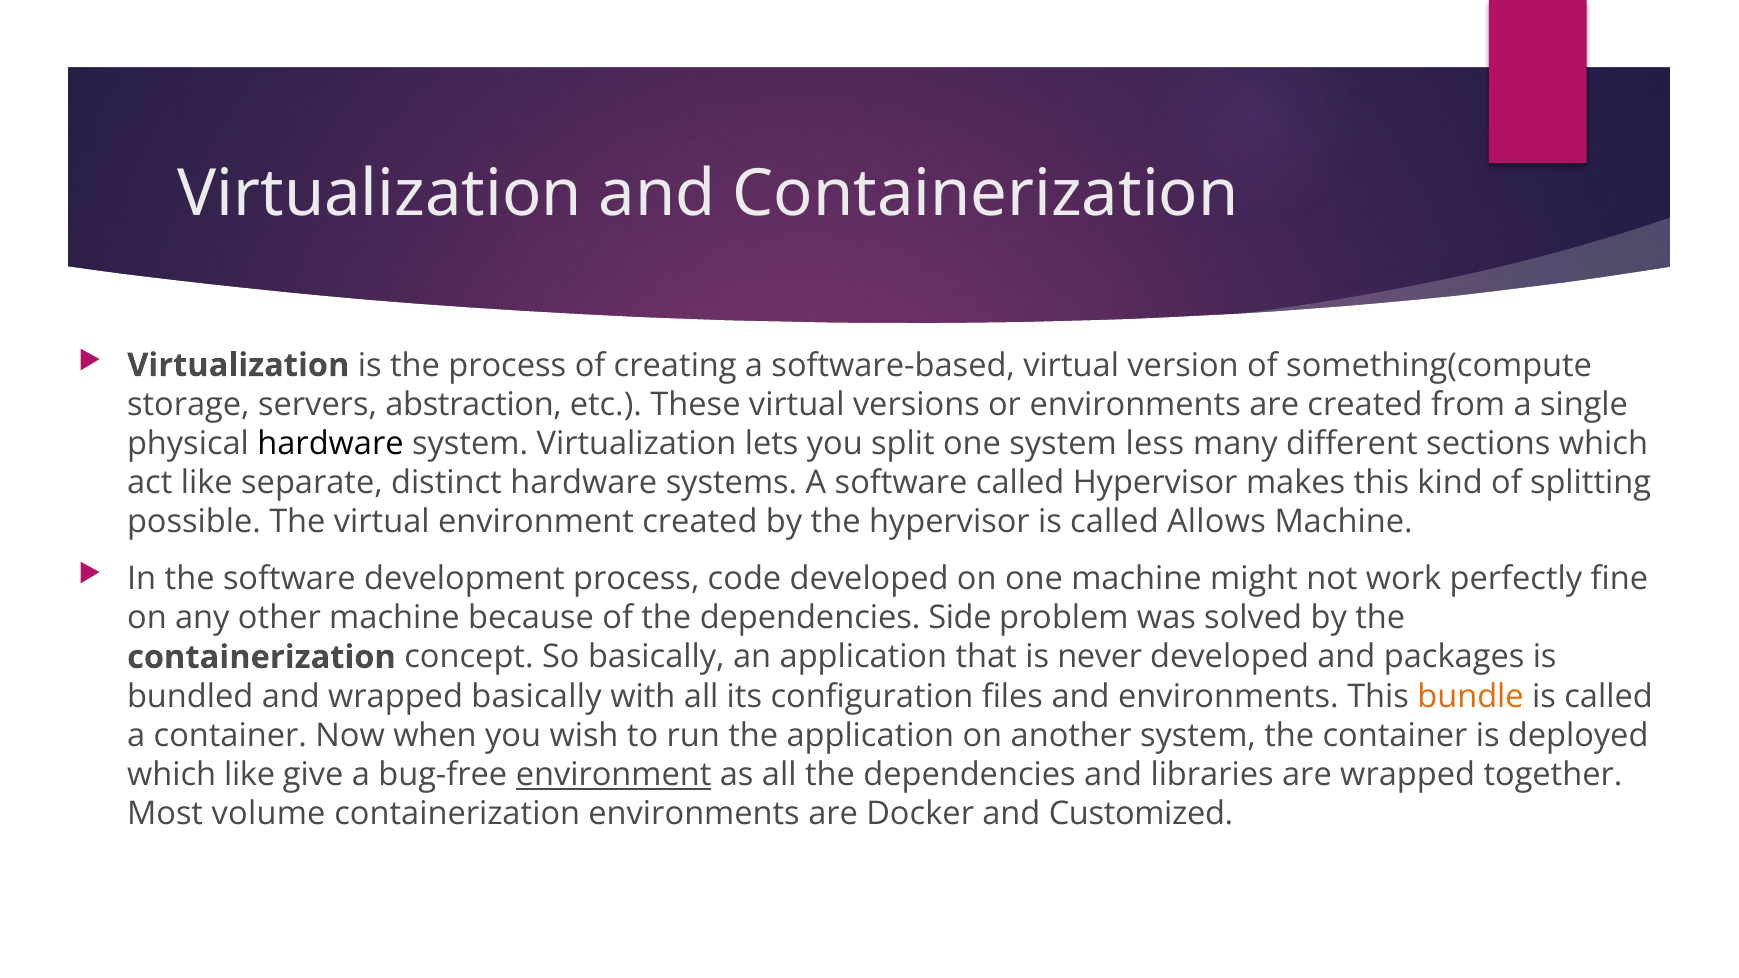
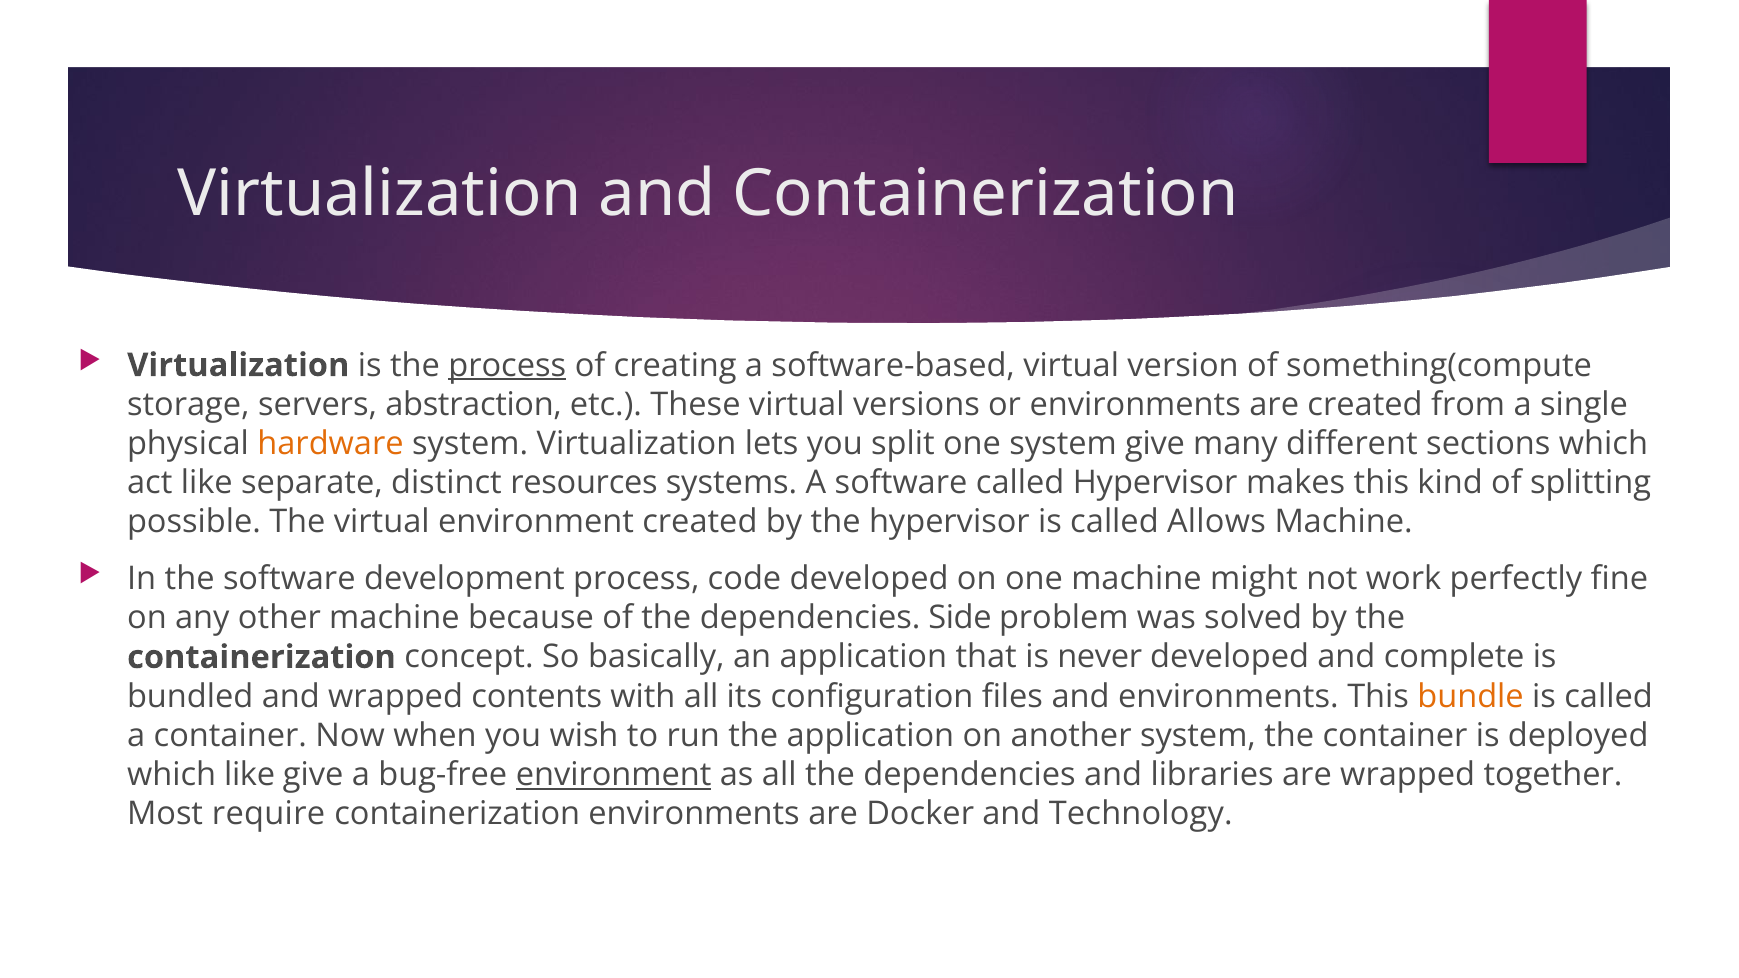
process underline: none -> present (507, 365)
hardware colour: black -> orange (331, 444)
system less: less -> give (1155, 444)
distinct hardware: hardware -> resources (584, 483)
packages: packages -> complete (1454, 657)
wrapped basically: basically -> contents (537, 696)
volume: volume -> require (269, 814)
Customized: Customized -> Technology (1141, 814)
